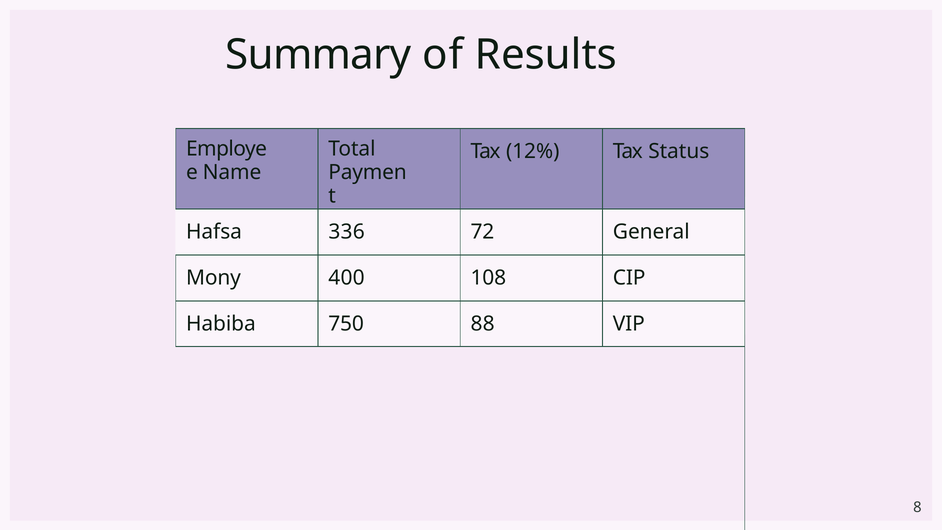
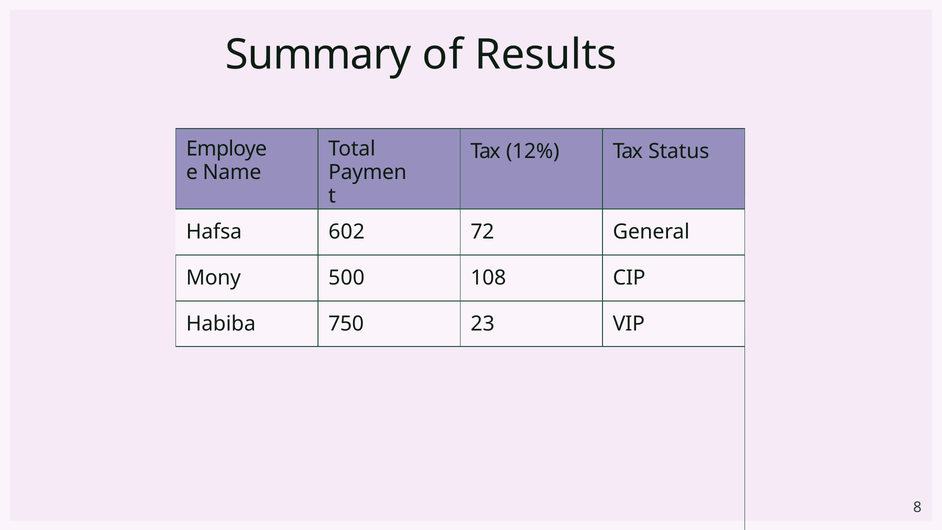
336: 336 -> 602 (347, 232)
400: 400 -> 500 (347, 278)
88: 88 -> 23 (483, 324)
